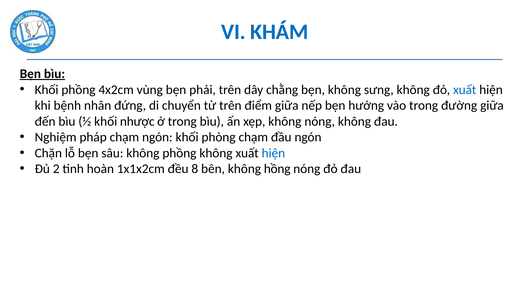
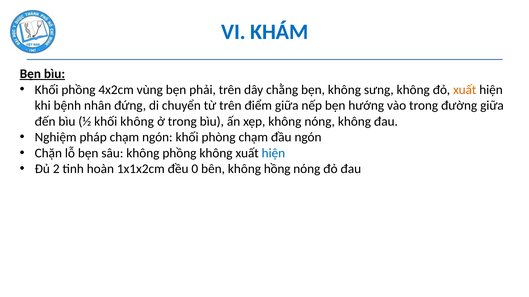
xuất colour: blue -> orange (465, 90)
khối nhược: nhược -> không (137, 122)
8: 8 -> 0 (195, 169)
